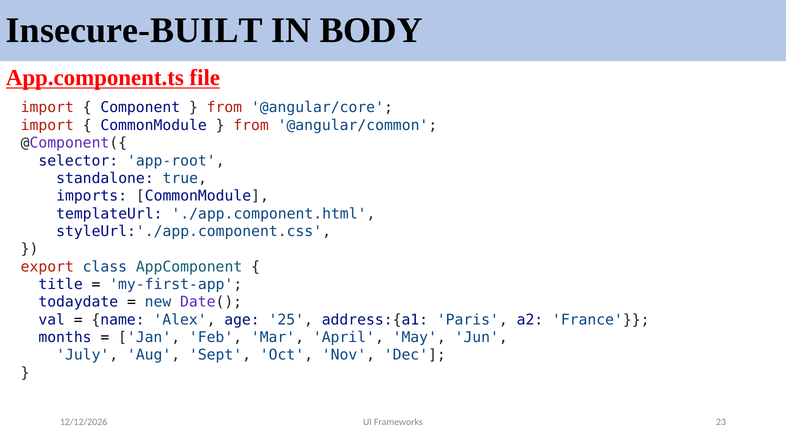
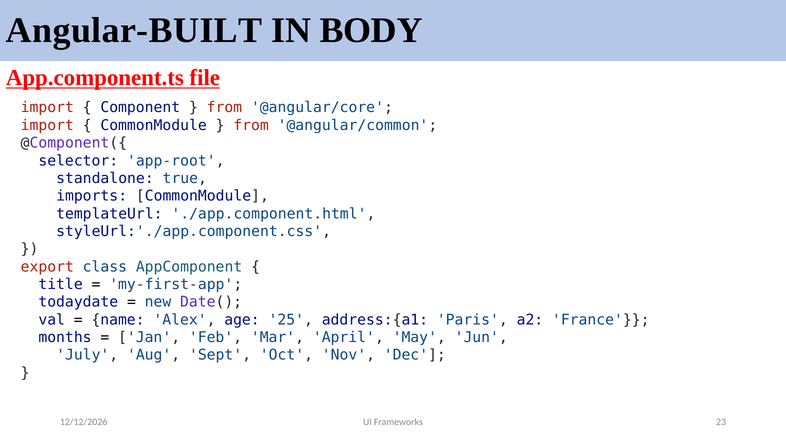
Insecure-BUILT: Insecure-BUILT -> Angular-BUILT (134, 30)
